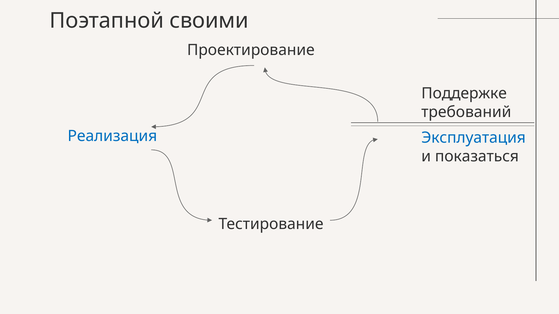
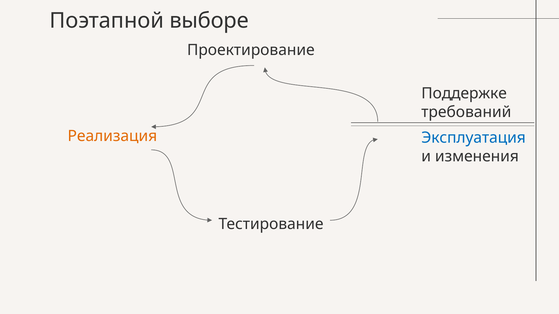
своими: своими -> выборе (209, 21)
Реализация colour: blue -> orange (112, 136)
показаться: показаться -> изменения (477, 157)
